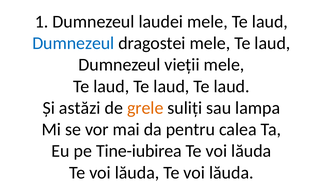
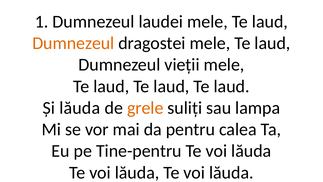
Dumnezeul colour: blue -> orange (73, 43)
Și astăzi: astăzi -> lăuda (80, 108)
Tine-iubirea: Tine-iubirea -> Tine-pentru (139, 151)
